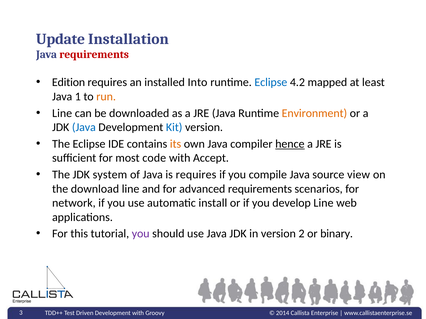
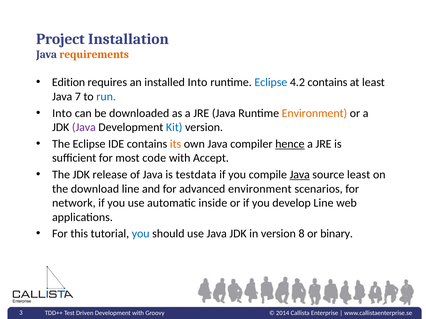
Update: Update -> Project (60, 39)
requirements colour: red -> orange (94, 55)
4.2 mapped: mapped -> contains (327, 83)
1: 1 -> 7 (78, 97)
run colour: orange -> blue (106, 97)
Line: Line -> Into (62, 113)
Java colour: blue -> purple (84, 128)
system: system -> release (110, 175)
is requires: requires -> testdata (196, 175)
Java underline: none -> present (300, 175)
source view: view -> least (359, 175)
advanced requirements: requirements -> environment (260, 189)
install: install -> inside (213, 203)
you colour: purple -> blue (141, 234)
2: 2 -> 8 (301, 234)
